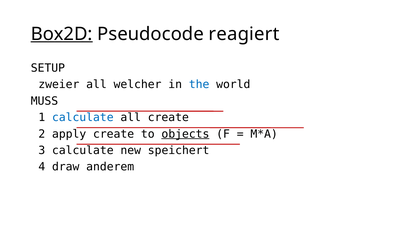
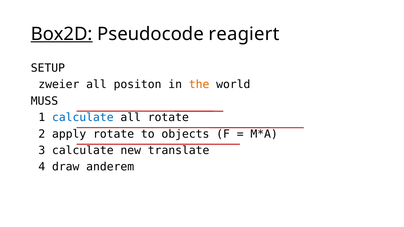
welcher: welcher -> positon (138, 85)
the colour: blue -> orange (199, 85)
all create: create -> rotate (168, 118)
apply create: create -> rotate (114, 134)
objects underline: present -> none (185, 134)
speichert: speichert -> translate (179, 151)
